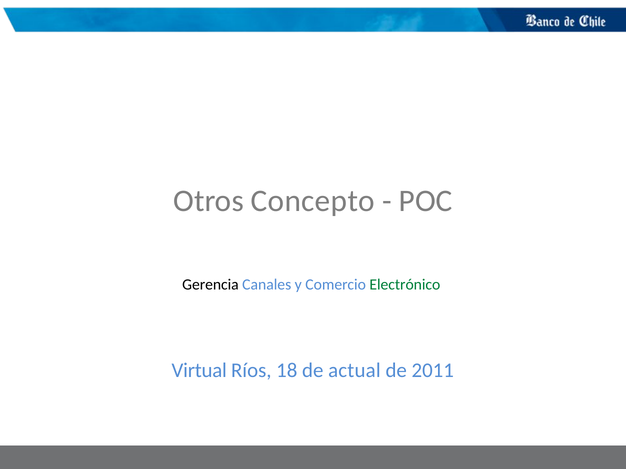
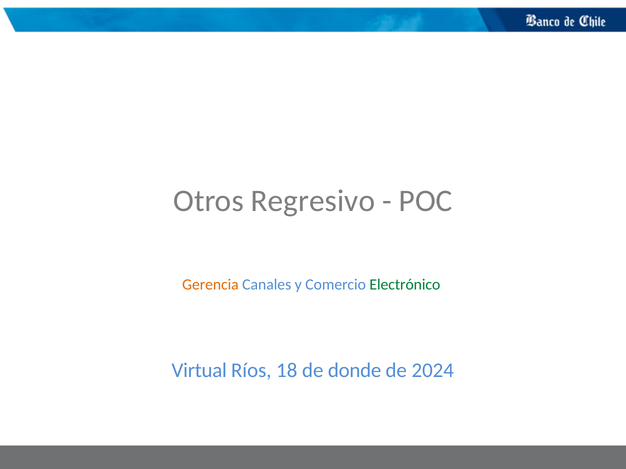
Concepto: Concepto -> Regresivo (313, 201)
Gerencia colour: black -> orange (210, 285)
actual: actual -> donde (355, 371)
2011: 2011 -> 2024 (433, 371)
